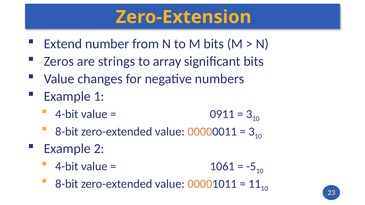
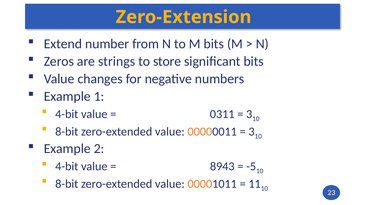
array: array -> store (167, 61)
0911: 0911 -> 0311 (222, 114)
1061: 1061 -> 8943 (222, 167)
